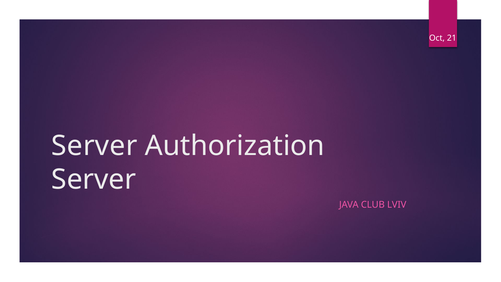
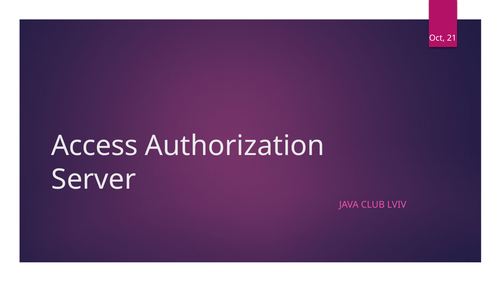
Server: Server -> Access (95, 146)
